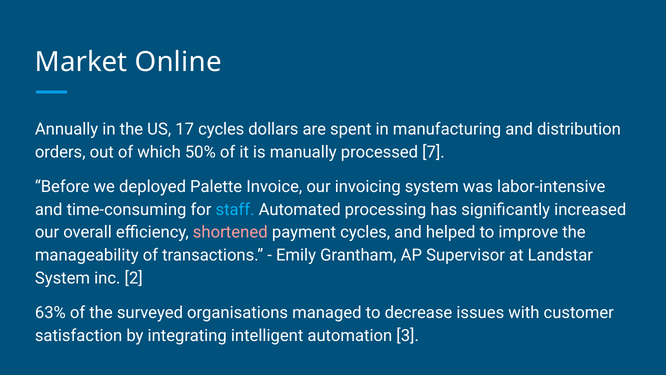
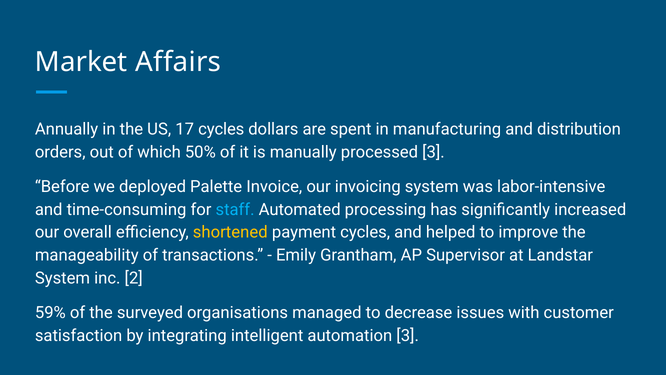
Online: Online -> Affairs (178, 62)
processed 7: 7 -> 3 (433, 152)
shortened colour: pink -> yellow (230, 232)
63%: 63% -> 59% (50, 312)
